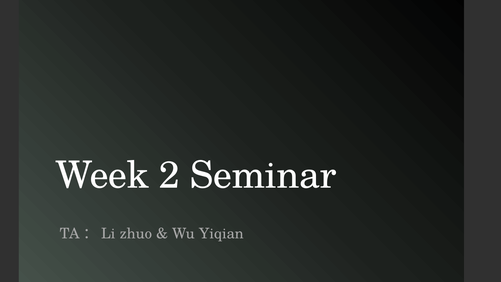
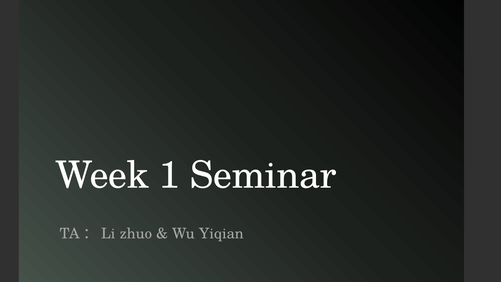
2: 2 -> 1 (169, 175)
